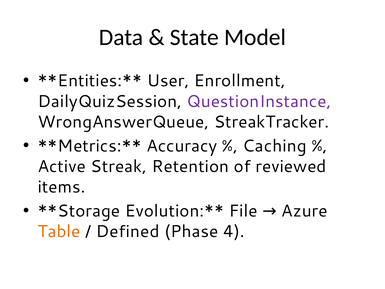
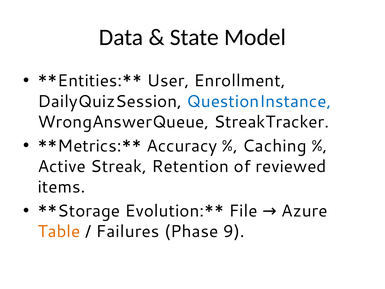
QuestionInstance colour: purple -> blue (259, 101)
Defined: Defined -> Failures (128, 231)
4: 4 -> 9 (234, 231)
